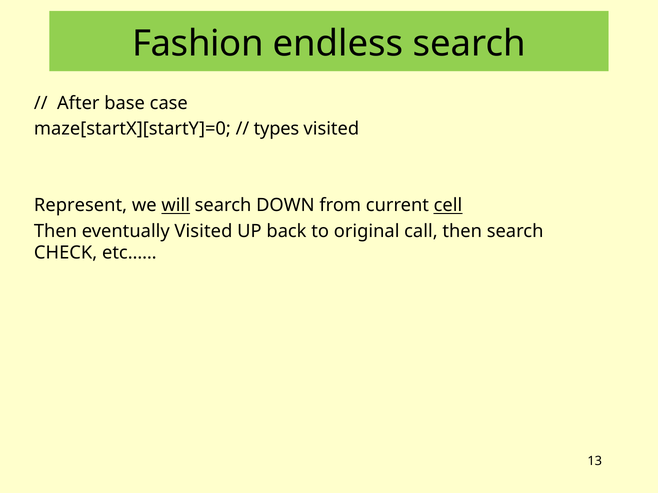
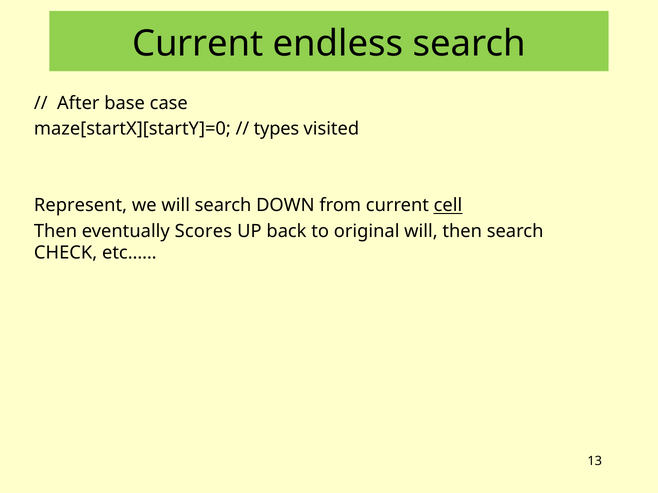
Fashion: Fashion -> Current (198, 44)
will underline: present -> none (176, 206)
eventually Visited: Visited -> Scores (203, 231)
original call: call -> will (421, 231)
